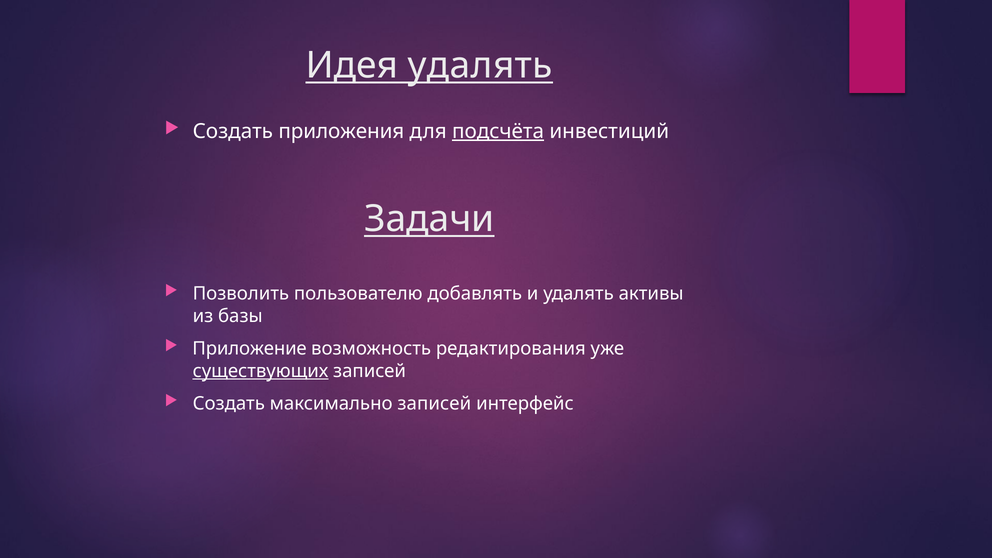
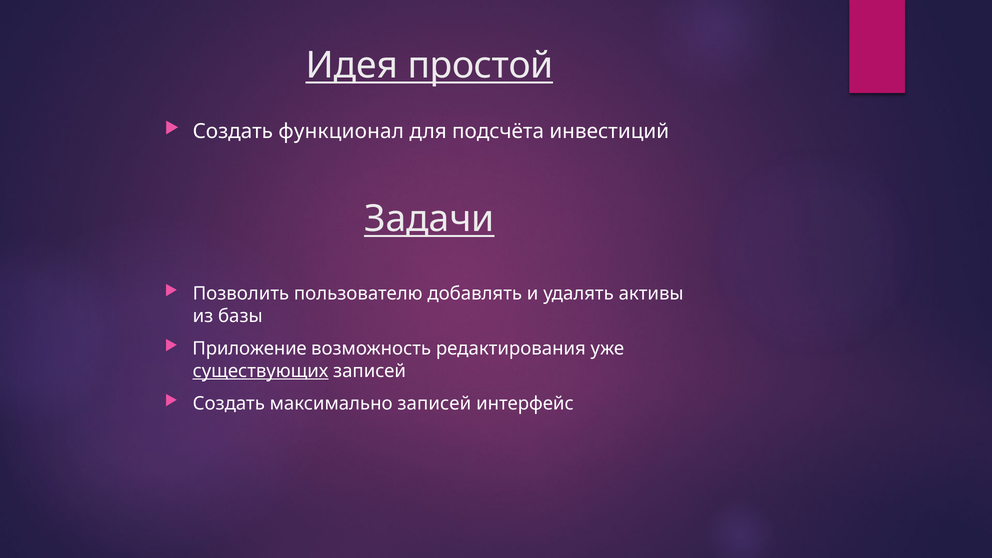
Идея удалять: удалять -> простой (481, 65)
приложения: приложения -> функционал (341, 131)
подсчёта underline: present -> none (498, 131)
